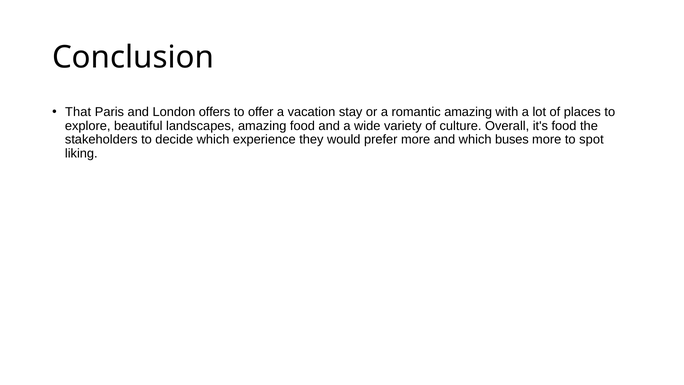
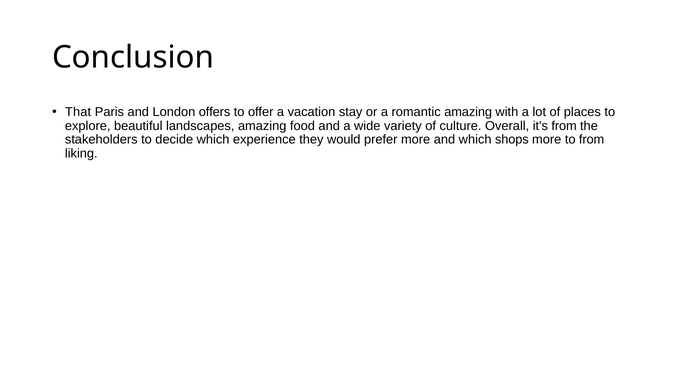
it's food: food -> from (564, 126)
buses: buses -> shops (512, 140)
to spot: spot -> from (592, 140)
